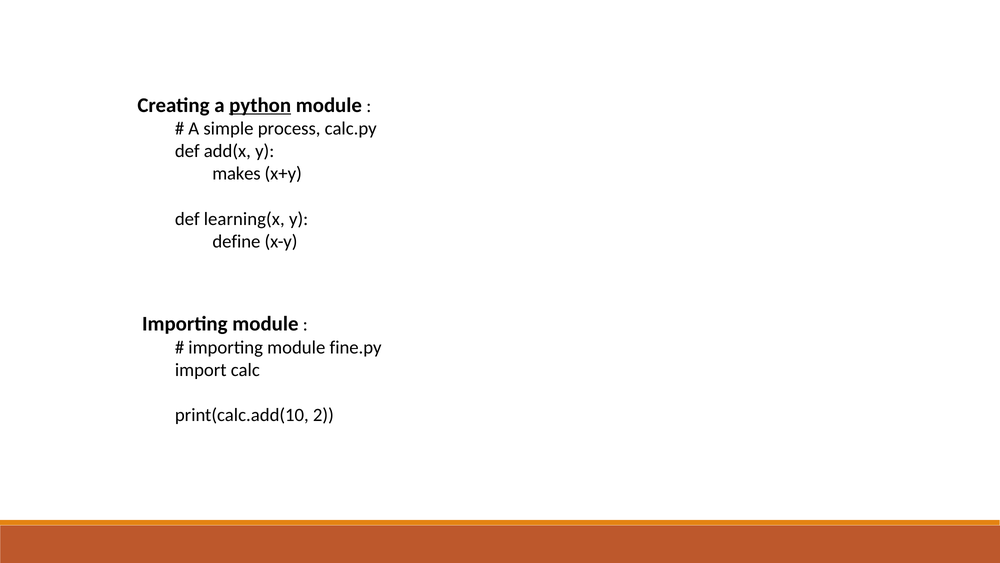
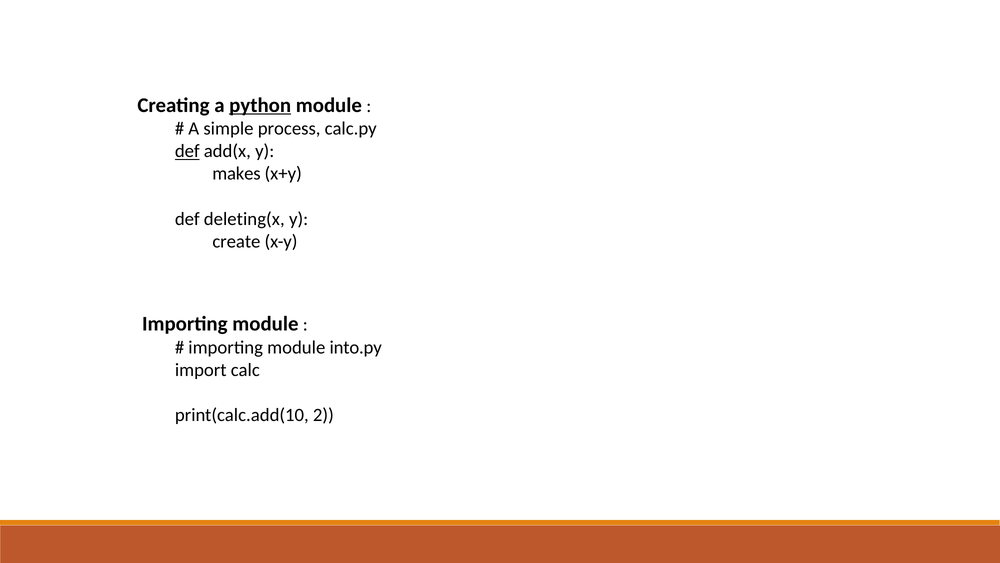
def underline: none -> present (187, 151)
learning(x: learning(x -> deleting(x (244, 219)
define: define -> create (236, 241)
fine.py: fine.py -> into.py (356, 347)
